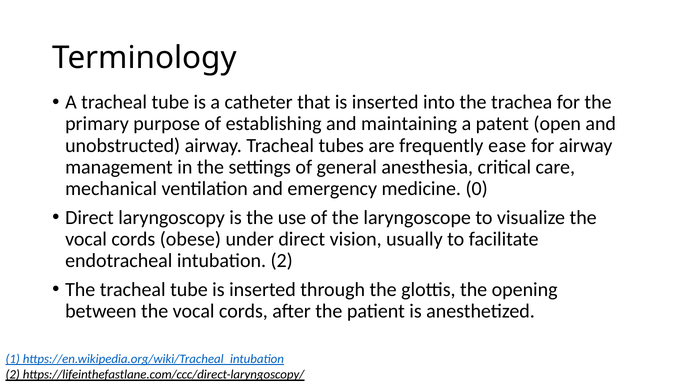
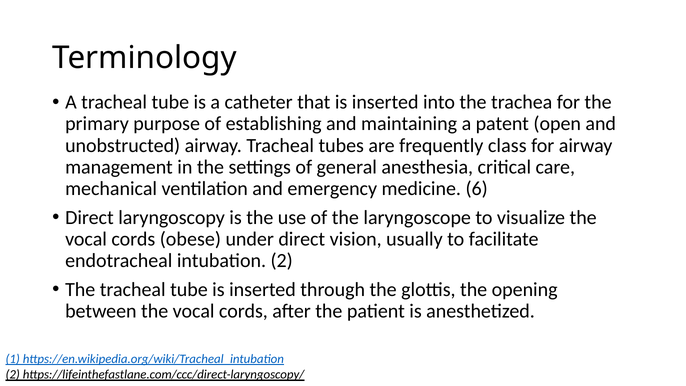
ease: ease -> class (507, 145)
0: 0 -> 6 (477, 189)
